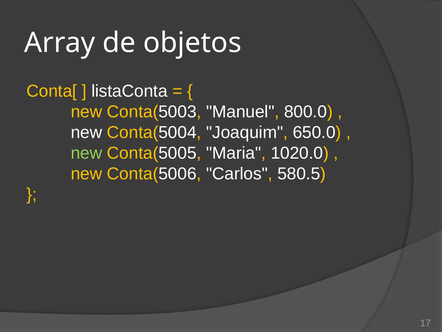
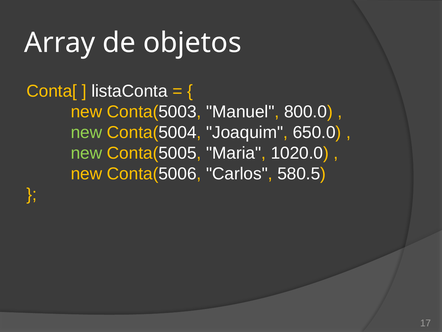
new colour: white -> light green (86, 132)
